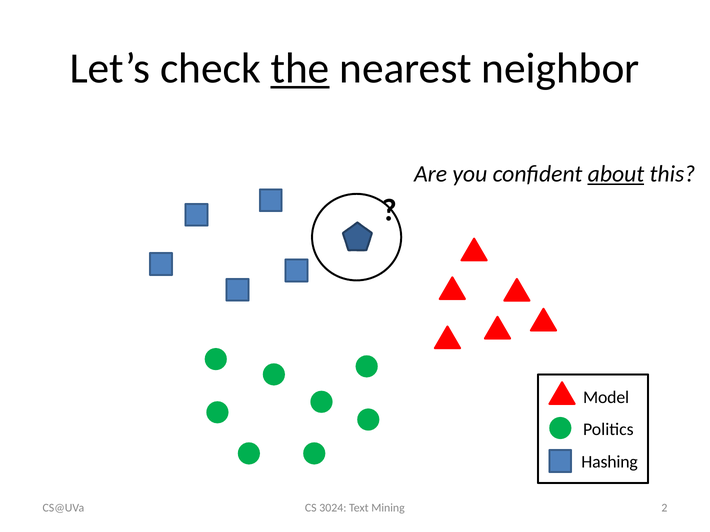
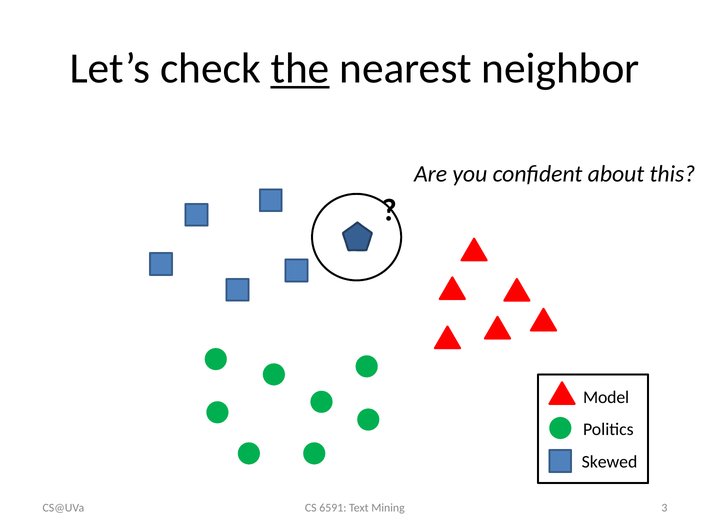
about underline: present -> none (616, 174)
Hashing: Hashing -> Skewed (610, 463)
3024: 3024 -> 6591 (333, 508)
2: 2 -> 3 (664, 508)
